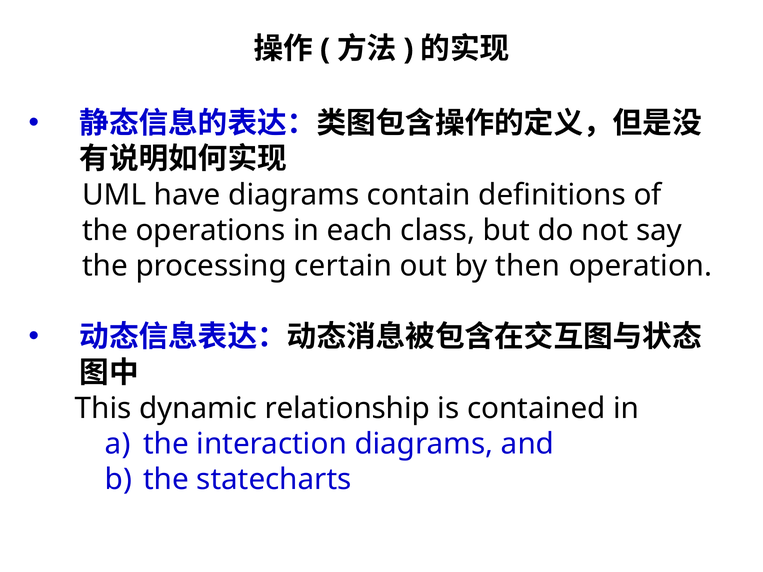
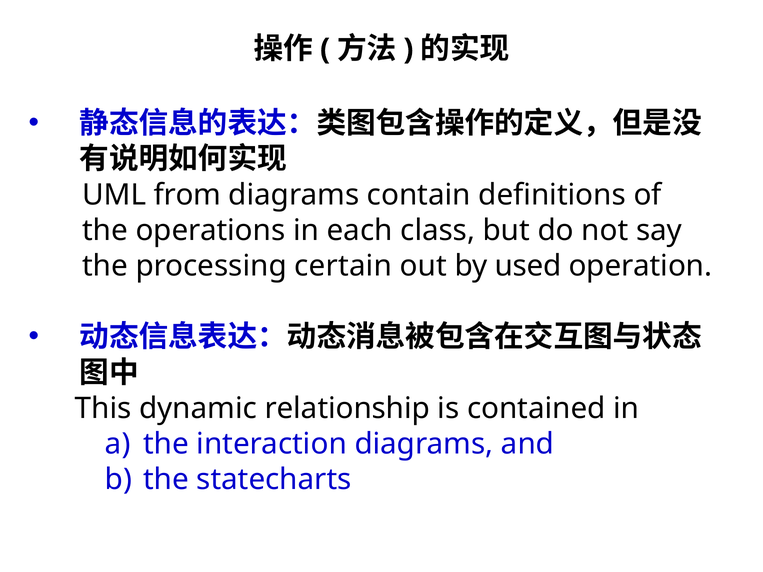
have: have -> from (187, 195)
then: then -> used (528, 266)
